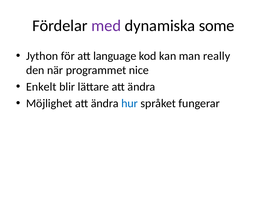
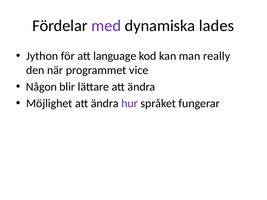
some: some -> lades (216, 26)
nice: nice -> vice (139, 70)
Enkelt: Enkelt -> Någon (41, 87)
hur colour: blue -> purple (130, 103)
